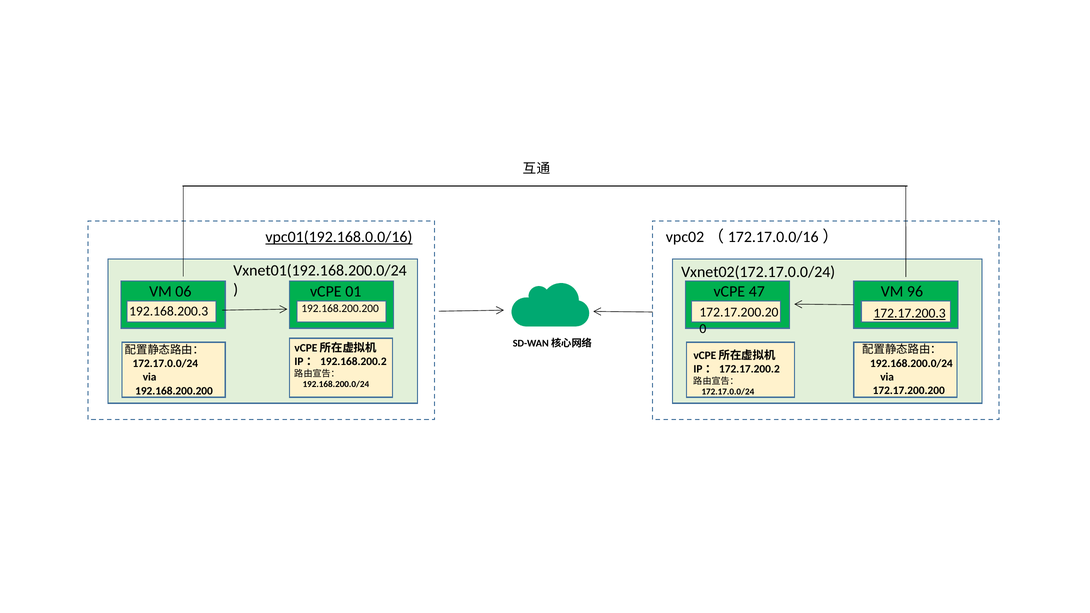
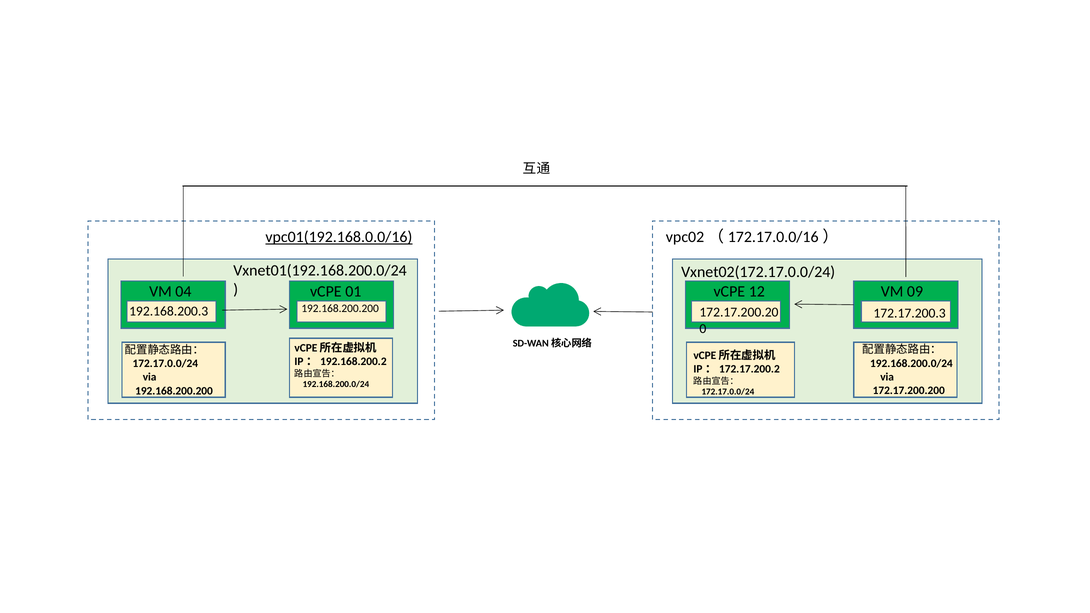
06: 06 -> 04 (183, 291)
47: 47 -> 12 (757, 291)
96: 96 -> 09 (915, 291)
172.17.200.3 underline: present -> none (910, 314)
